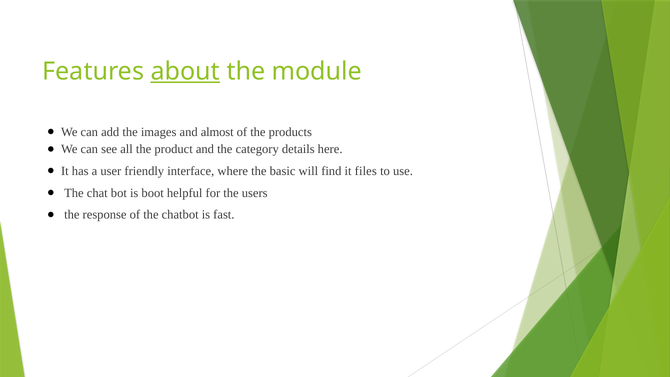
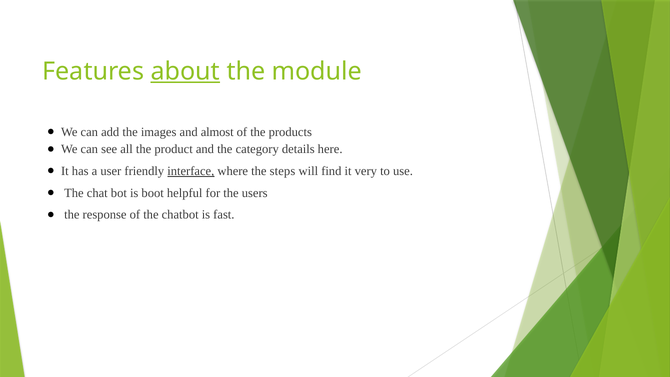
interface underline: none -> present (191, 171)
basic: basic -> steps (282, 171)
files: files -> very (366, 171)
